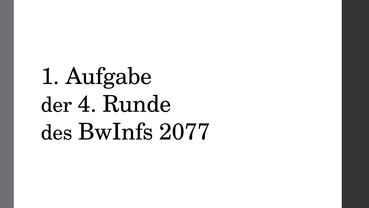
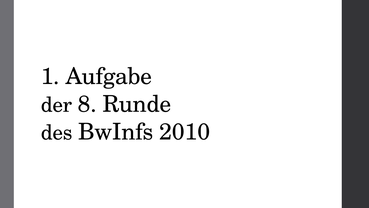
4: 4 -> 8 (87, 104)
2077: 2077 -> 2010 (185, 132)
